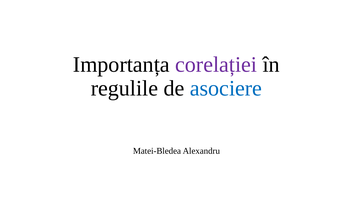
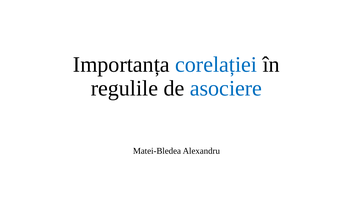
corelației colour: purple -> blue (216, 64)
